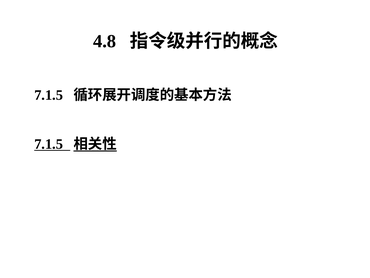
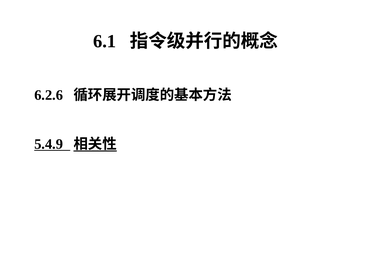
4.8: 4.8 -> 6.1 (105, 41)
7.1.5: 7.1.5 -> 6.2.6 (49, 95)
7.1.5: 7.1.5 -> 5.4.9 (49, 144)
